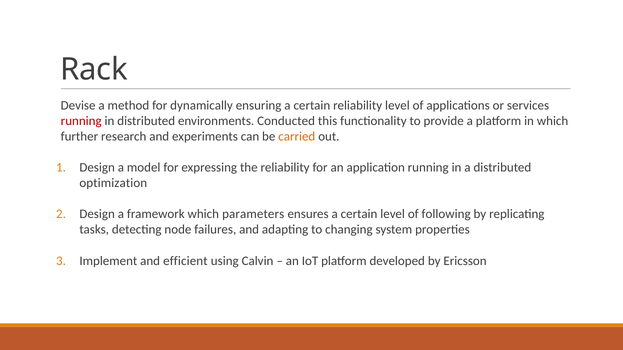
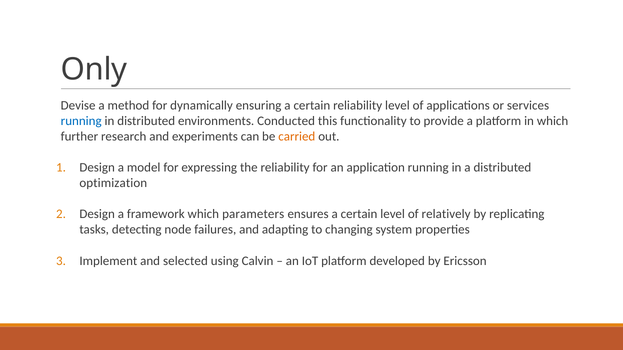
Rack: Rack -> Only (94, 70)
running colour: red -> blue (81, 121)
following: following -> relatively (446, 214)
efficient: efficient -> selected (185, 261)
